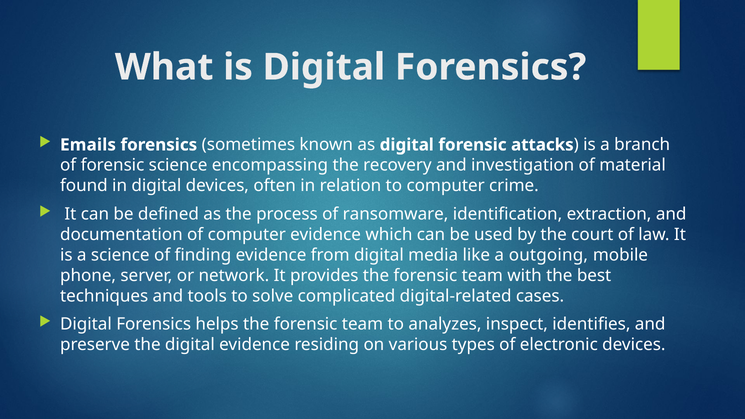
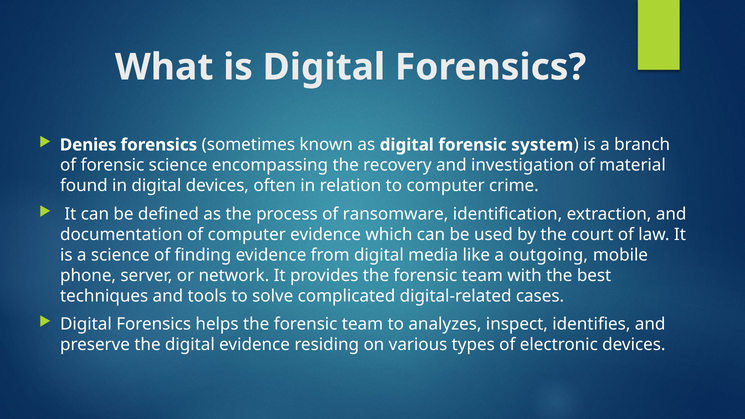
Emails: Emails -> Denies (88, 145)
attacks: attacks -> system (542, 145)
